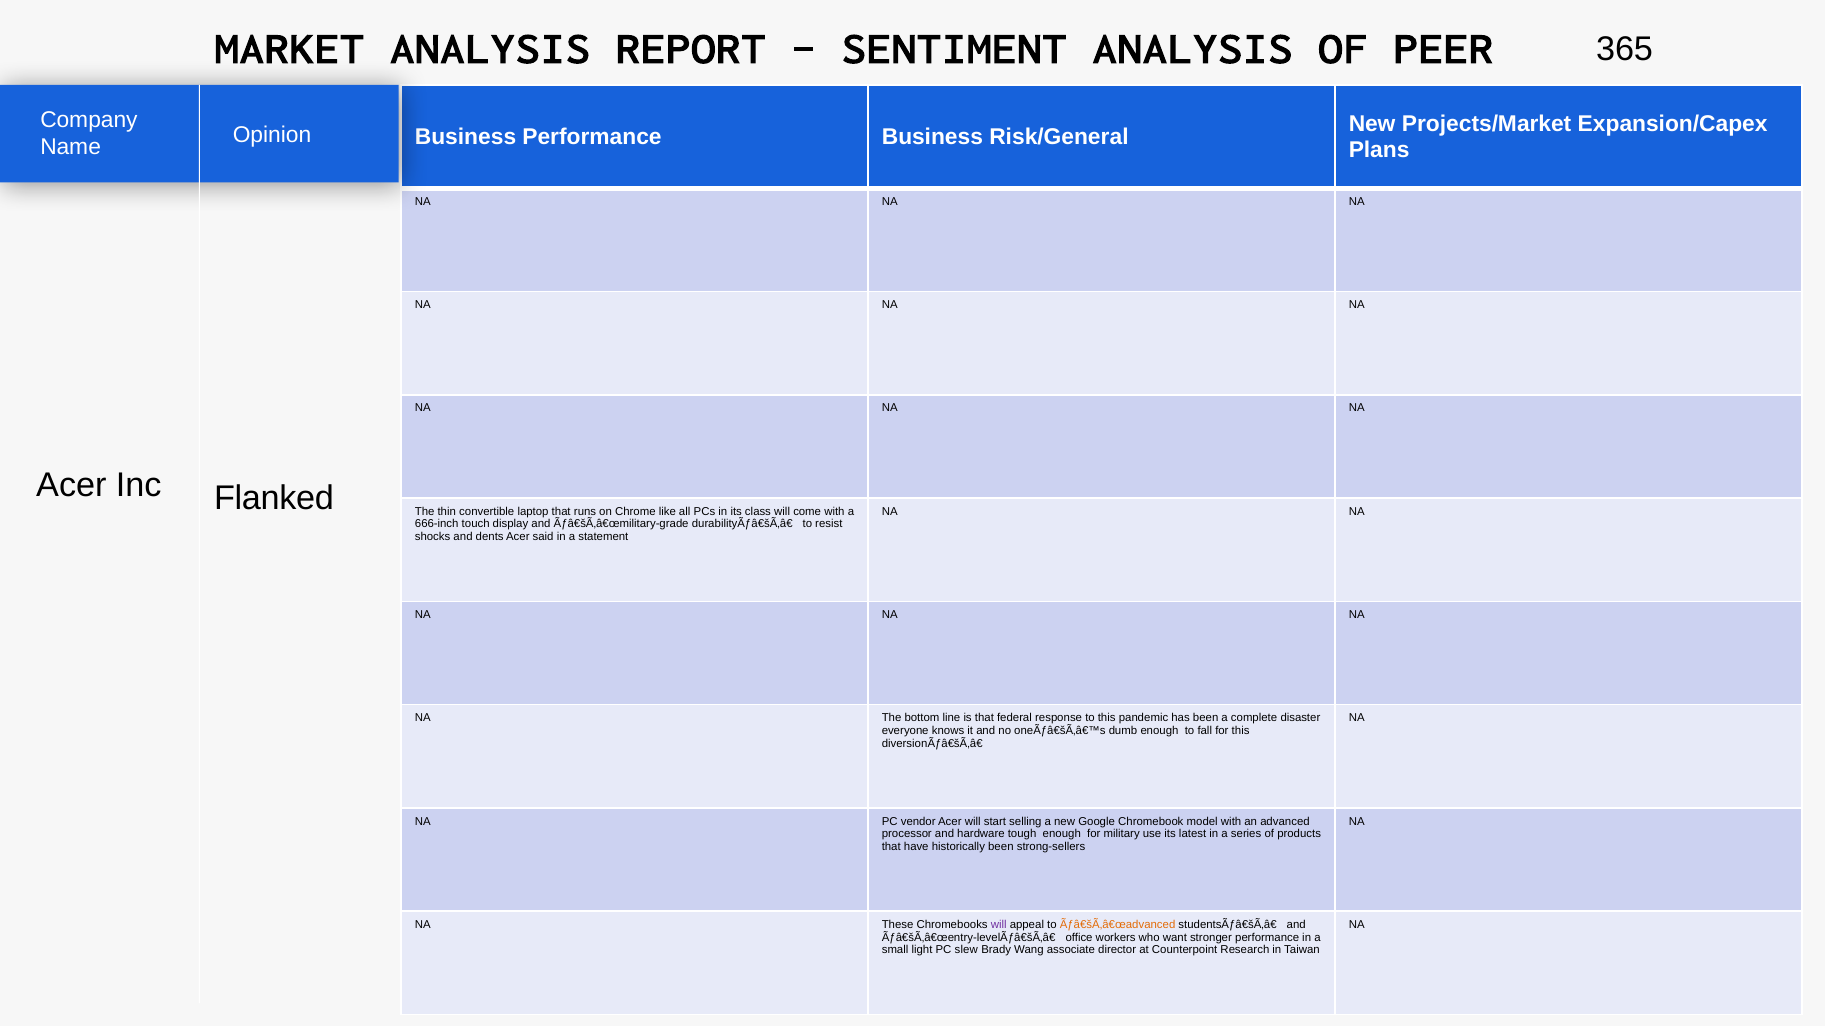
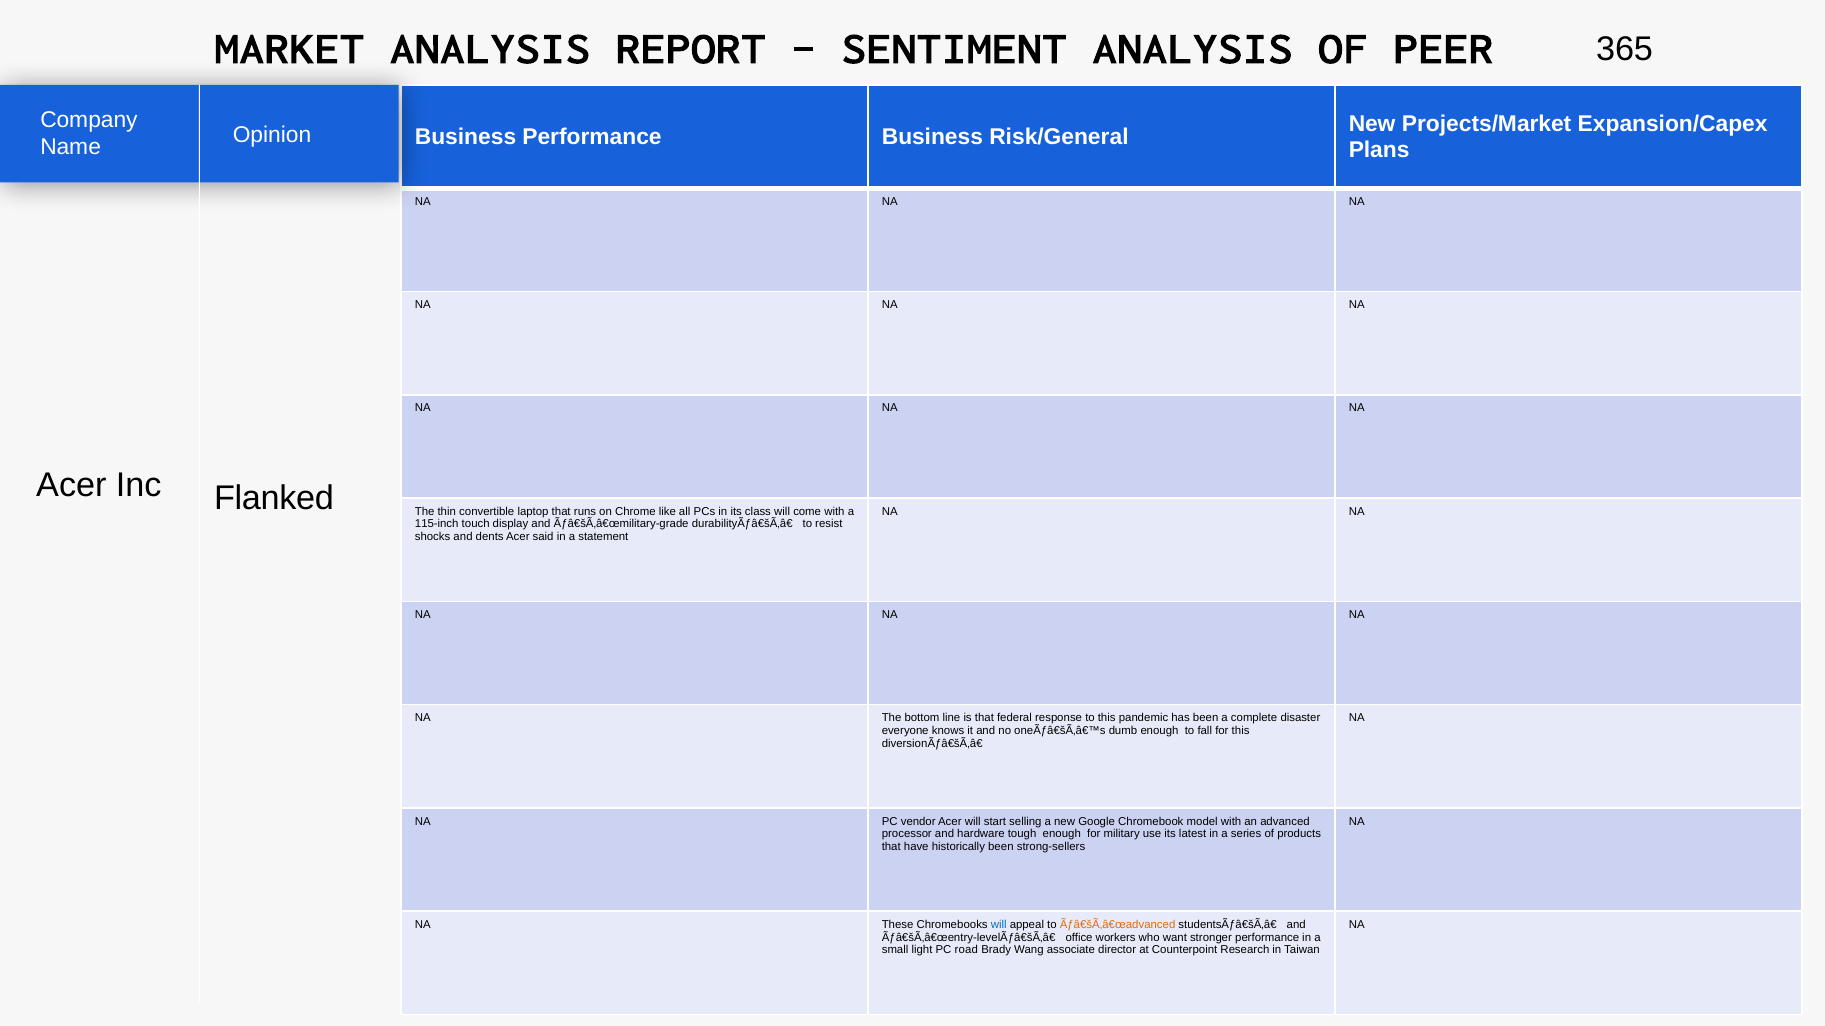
666-inch: 666-inch -> 115-inch (437, 524)
will colour: purple -> blue (999, 925)
slew: slew -> road (966, 951)
